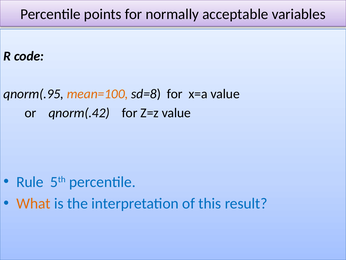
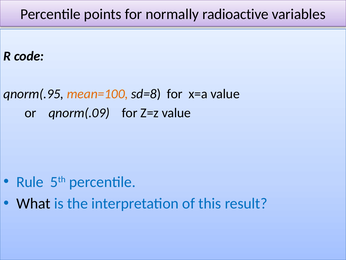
acceptable: acceptable -> radioactive (235, 14)
qnorm(.42: qnorm(.42 -> qnorm(.09 (79, 113)
What colour: orange -> black (34, 203)
